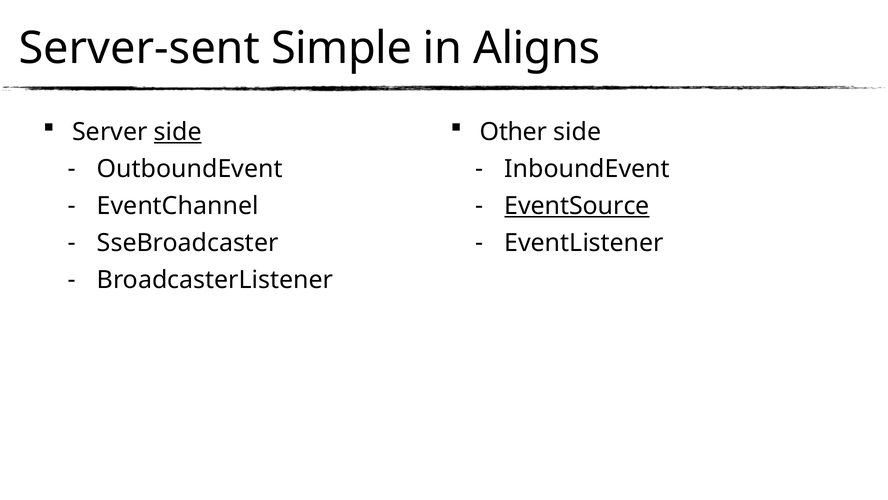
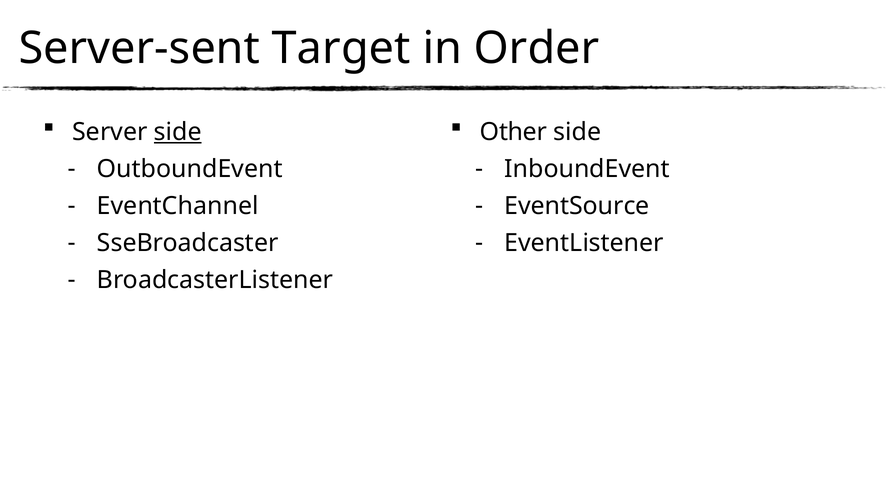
Simple: Simple -> Target (341, 48)
Aligns: Aligns -> Order (537, 48)
EventSource underline: present -> none (577, 206)
